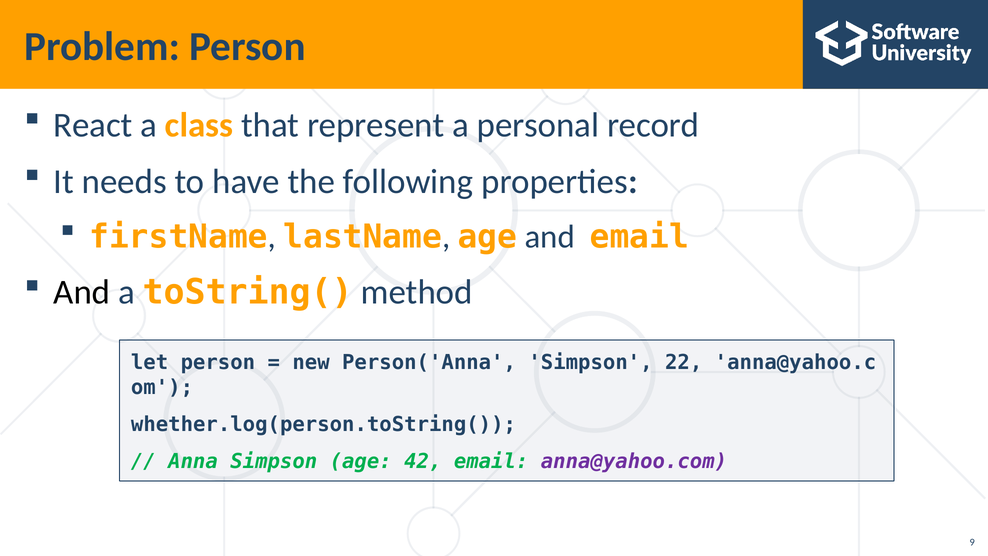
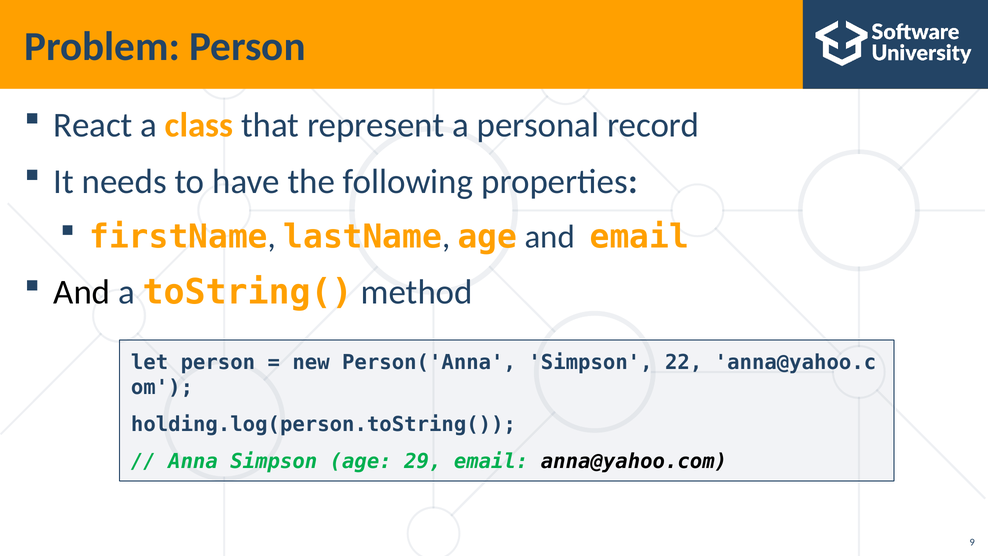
whether.log(person.toString(: whether.log(person.toString( -> holding.log(person.toString( (323, 424)
42: 42 -> 29 (423, 461)
anna@yahoo.com colour: purple -> black (634, 461)
